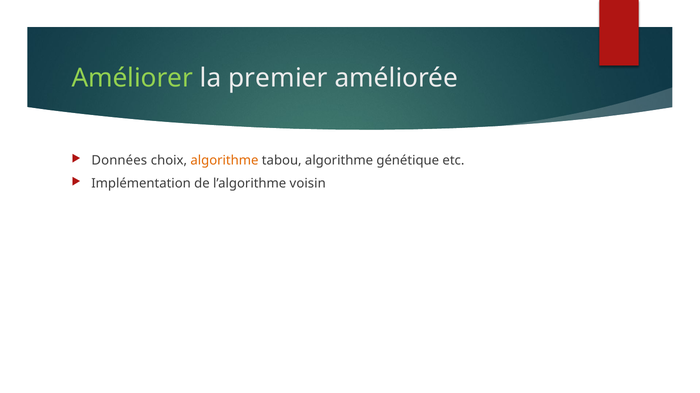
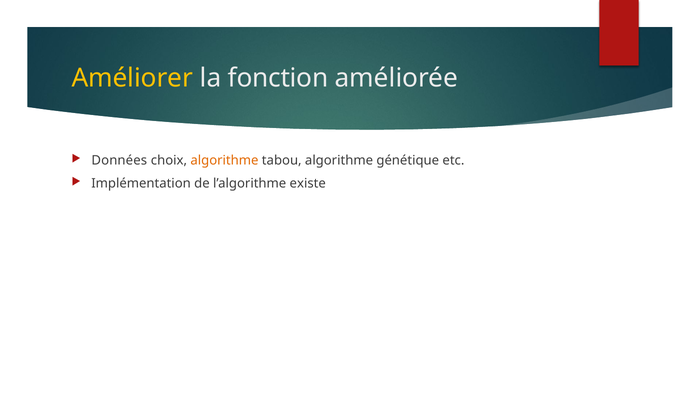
Améliorer colour: light green -> yellow (132, 78)
premier: premier -> fonction (278, 78)
voisin: voisin -> existe (308, 184)
